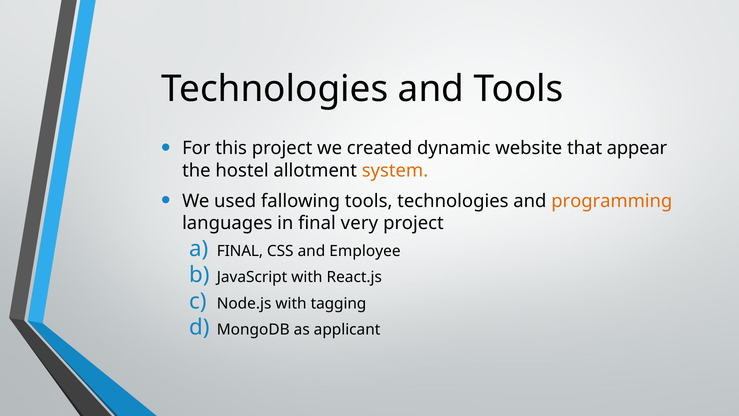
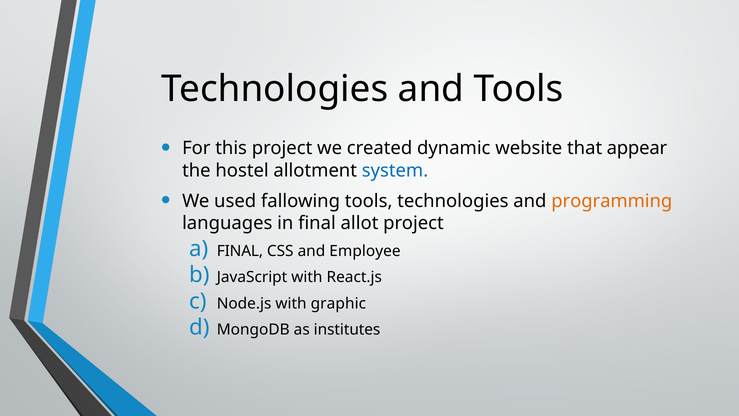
system colour: orange -> blue (395, 170)
very: very -> allot (360, 223)
tagging: tagging -> graphic (338, 303)
applicant: applicant -> institutes (347, 329)
